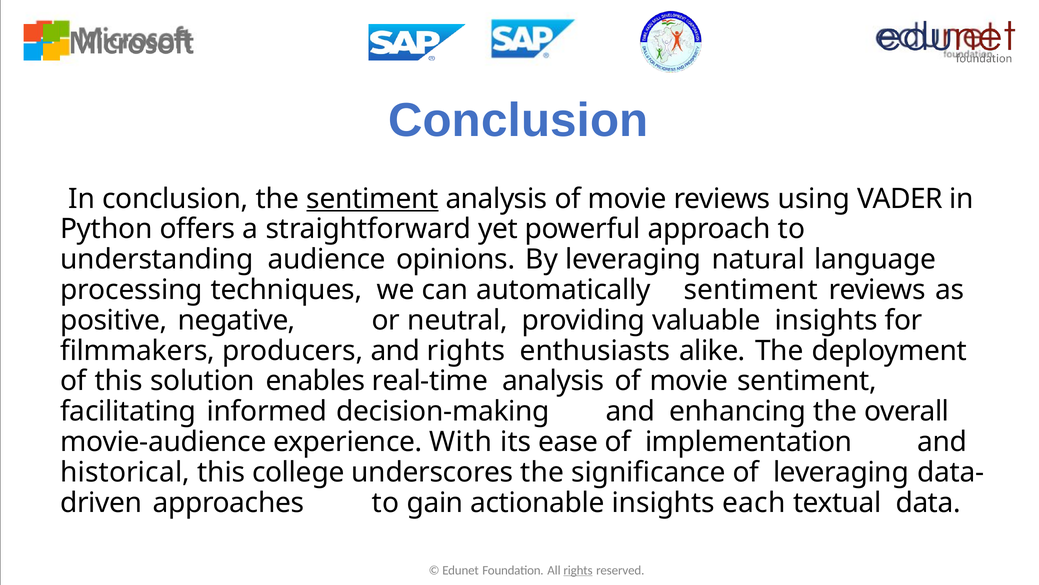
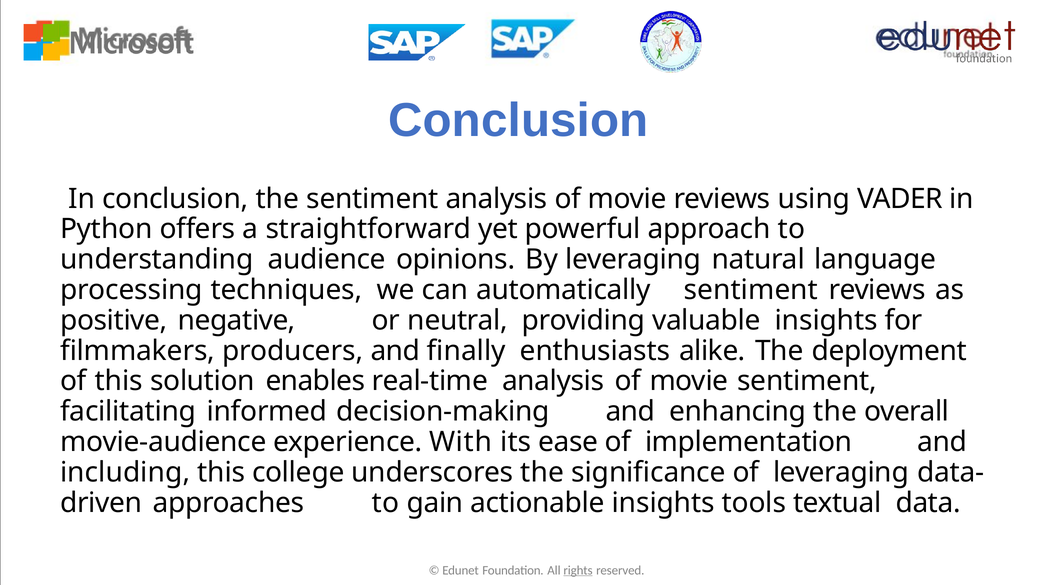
sentiment underline: present -> none (372, 199)
and rights: rights -> finally (466, 350)
historical: historical -> including (125, 472)
each: each -> tools (754, 502)
